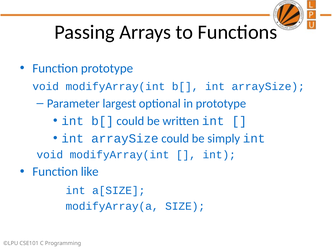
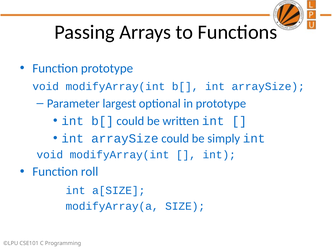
like: like -> roll (90, 172)
